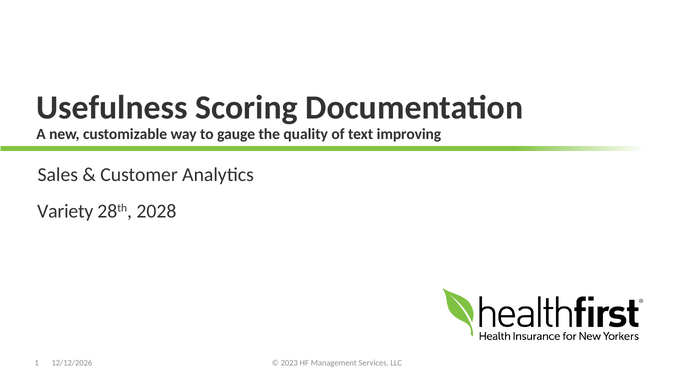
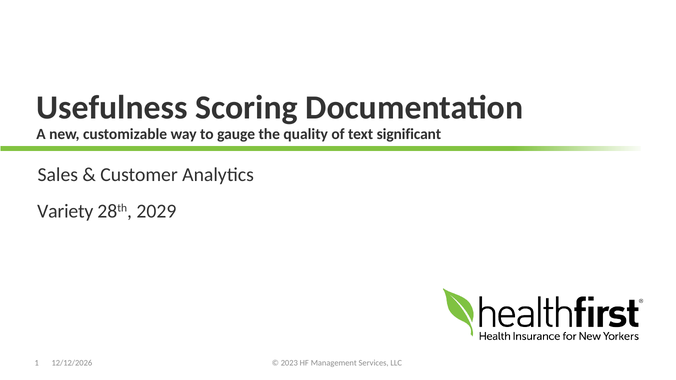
improving: improving -> significant (409, 134)
2028: 2028 -> 2029 (156, 211)
